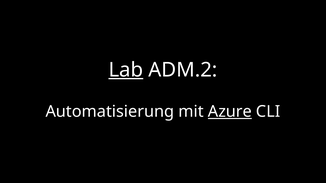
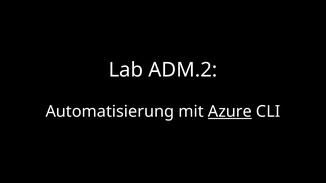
Lab underline: present -> none (126, 70)
